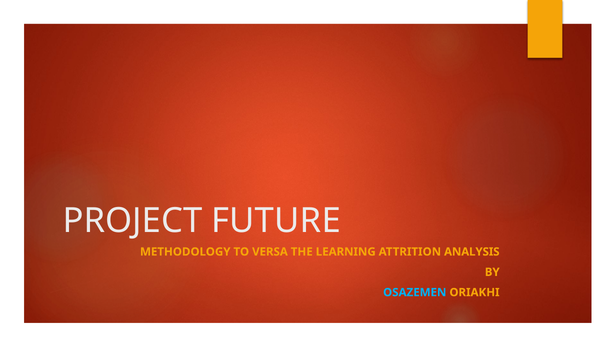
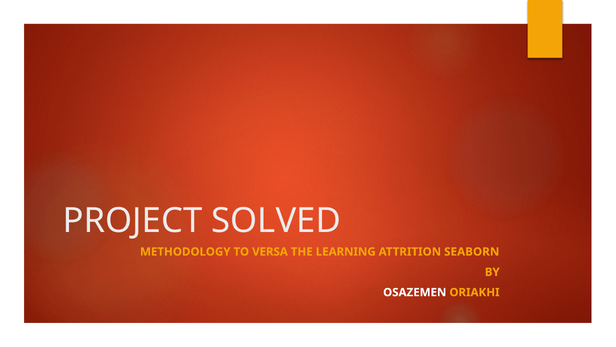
FUTURE: FUTURE -> SOLVED (276, 221)
ANALYSIS: ANALYSIS -> SEABORN (472, 251)
OSAZEMEN colour: light blue -> white (415, 292)
